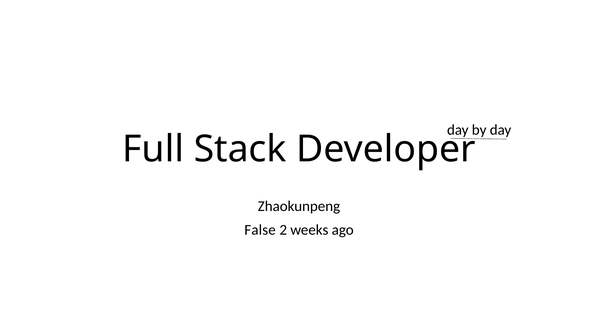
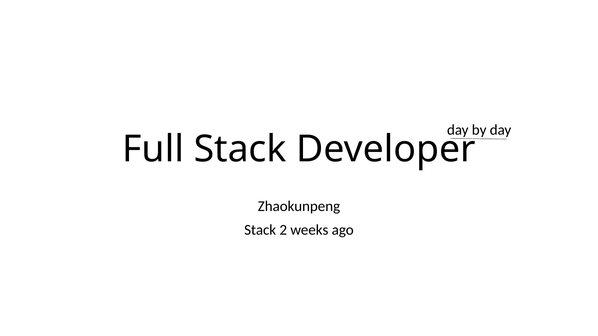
False: False -> Stack (260, 230)
